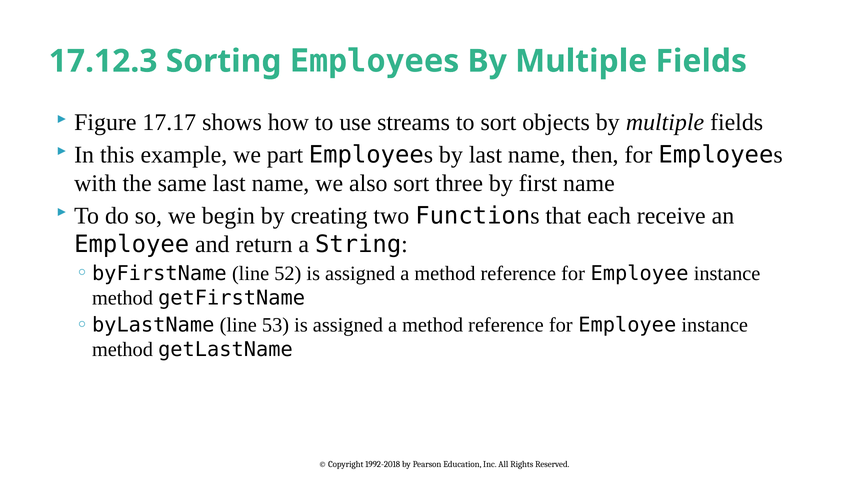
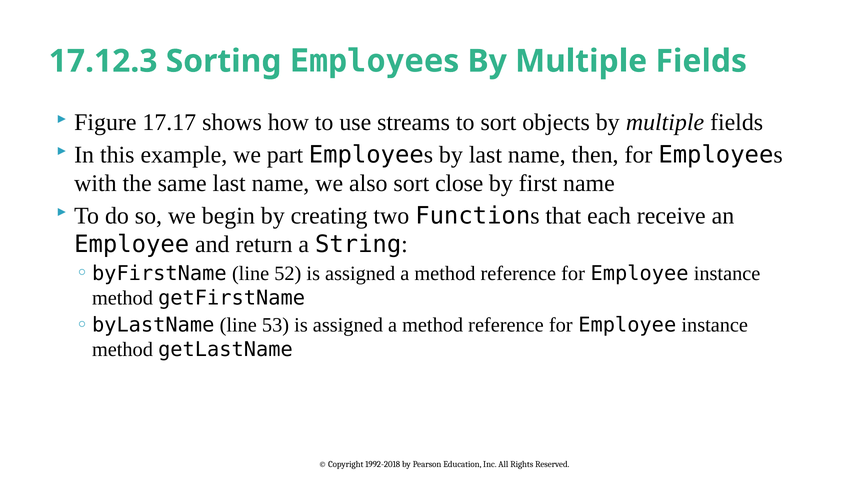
three: three -> close (459, 183)
